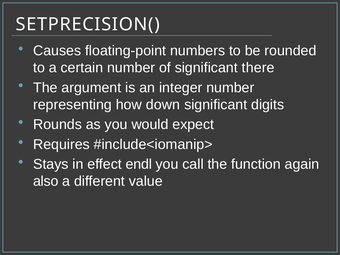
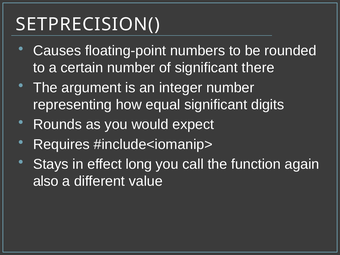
down: down -> equal (163, 105)
endl: endl -> long (139, 164)
